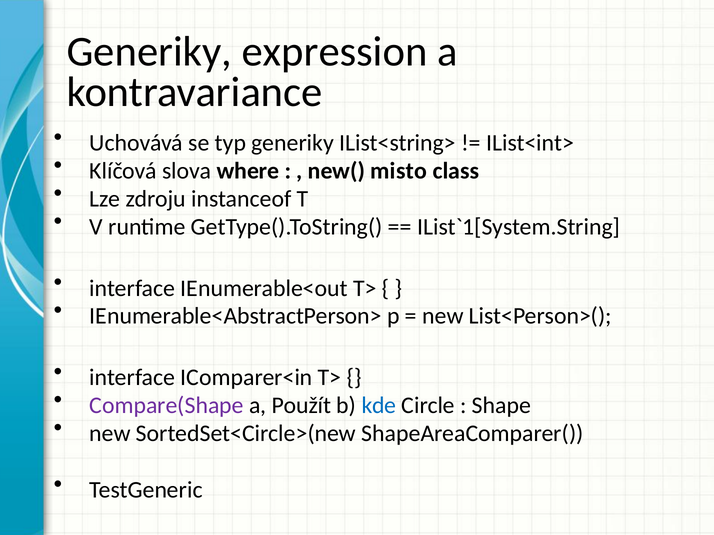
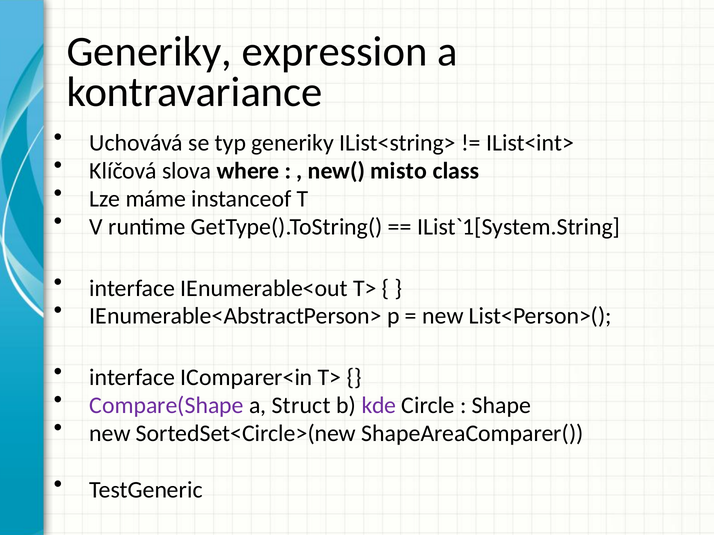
zdroju: zdroju -> máme (156, 199)
Použít: Použít -> Struct (301, 406)
kde colour: blue -> purple (379, 406)
